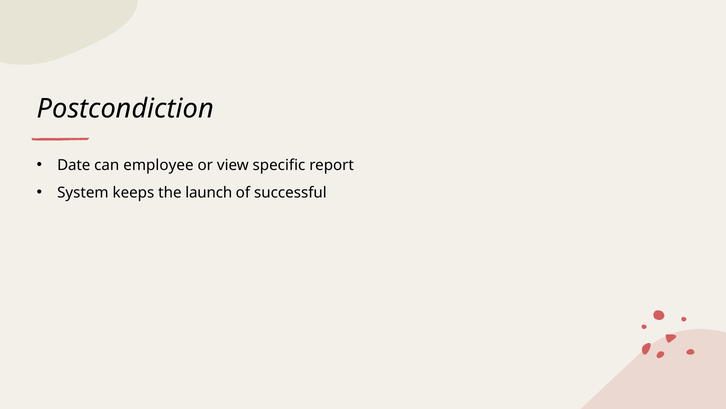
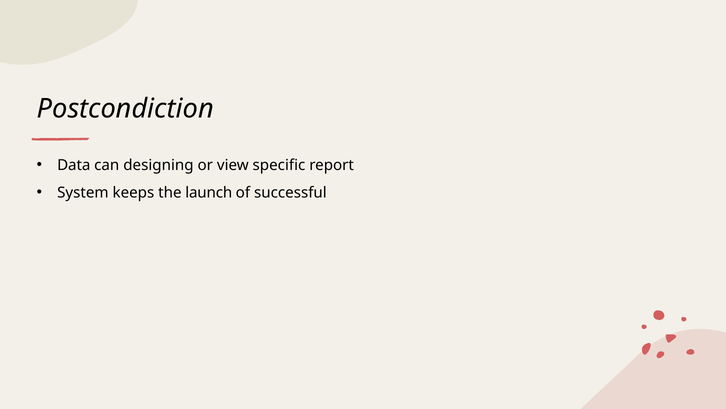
Date: Date -> Data (74, 165)
employee: employee -> designing (158, 165)
